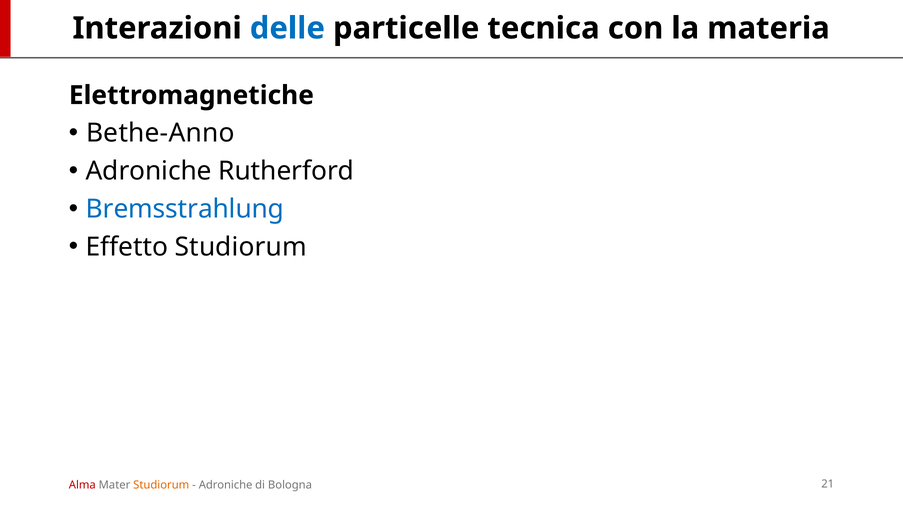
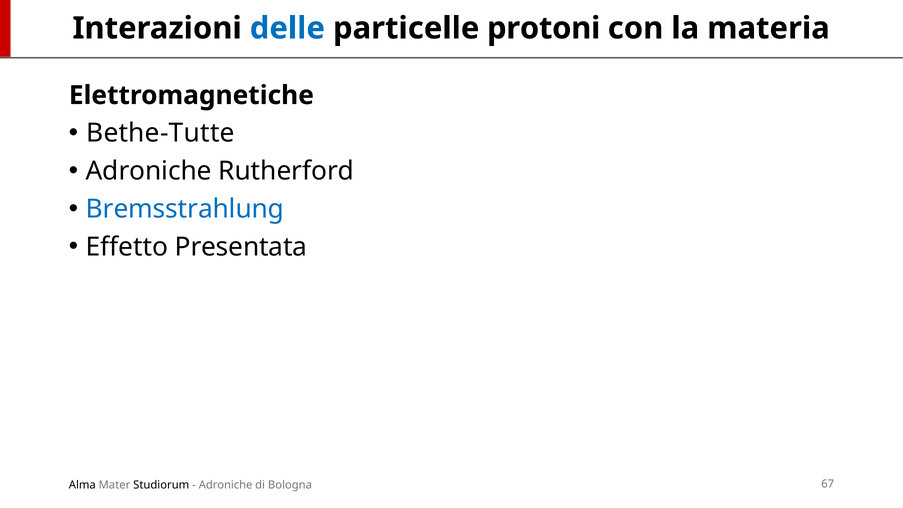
tecnica: tecnica -> protoni (544, 28)
Bethe-Anno: Bethe-Anno -> Bethe-Tutte (160, 133)
Effetto Studiorum: Studiorum -> Presentata (241, 247)
Alma colour: red -> black (82, 485)
Studiorum colour: orange -> black (161, 485)
21: 21 -> 67 (828, 484)
